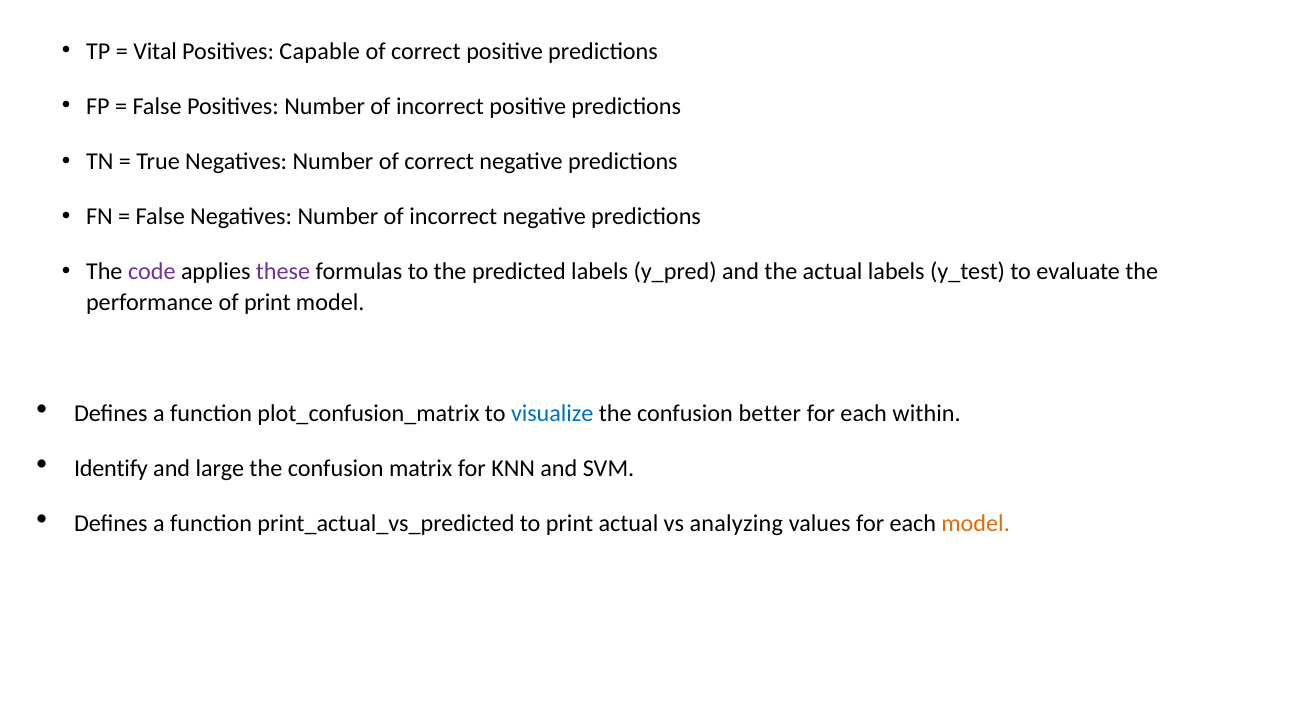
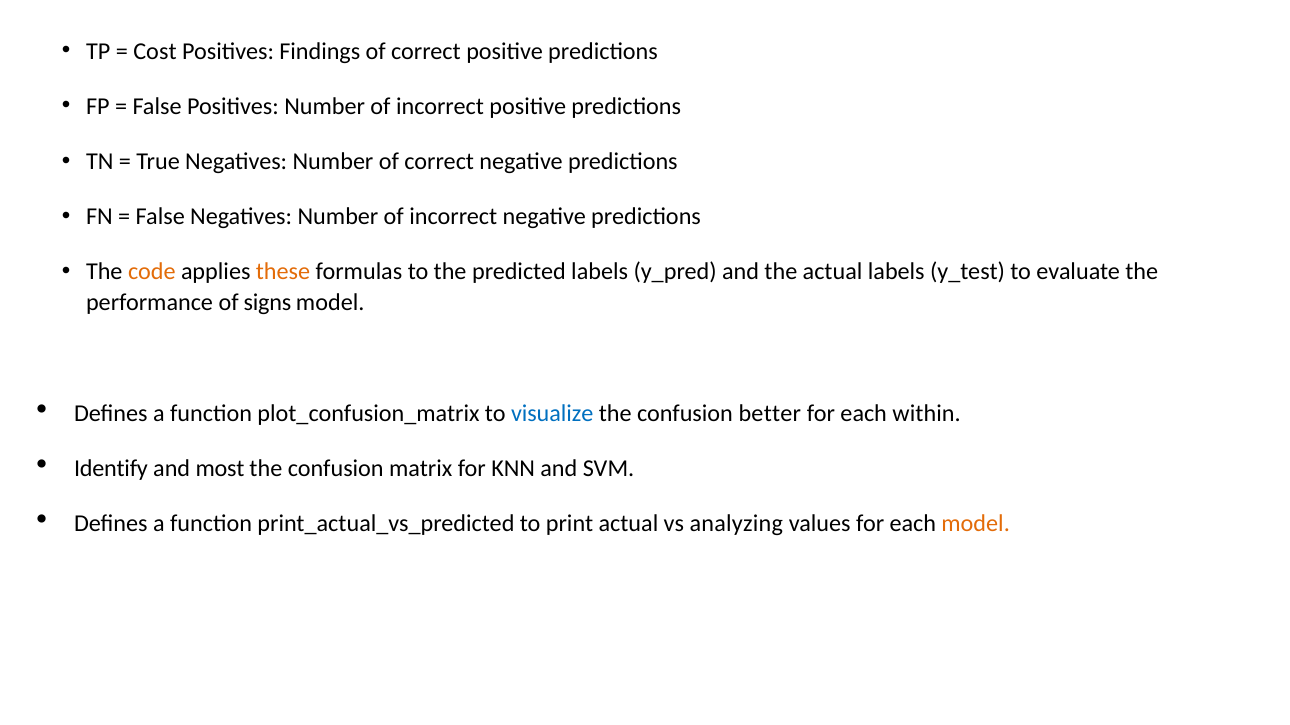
Vital: Vital -> Cost (155, 51)
Capable: Capable -> Findings (320, 51)
code colour: purple -> orange (152, 272)
these colour: purple -> orange (283, 272)
of print: print -> signs (267, 303)
large: large -> most (220, 469)
